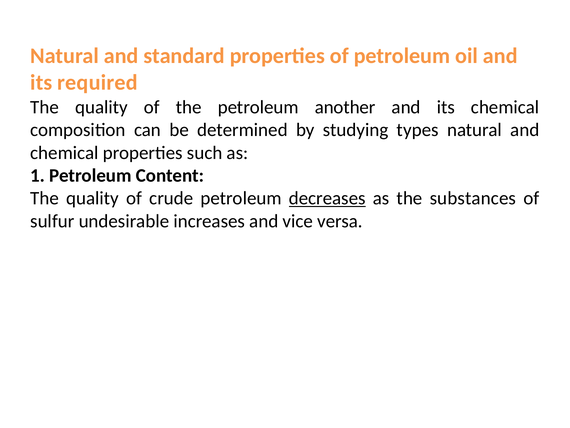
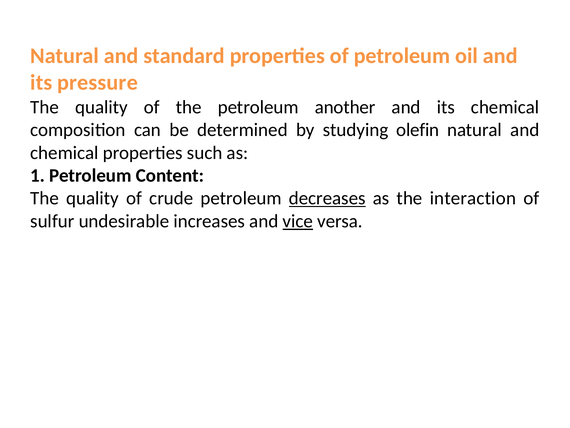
required: required -> pressure (97, 82)
types: types -> olefin (418, 130)
substances: substances -> interaction (473, 198)
vice underline: none -> present (298, 221)
